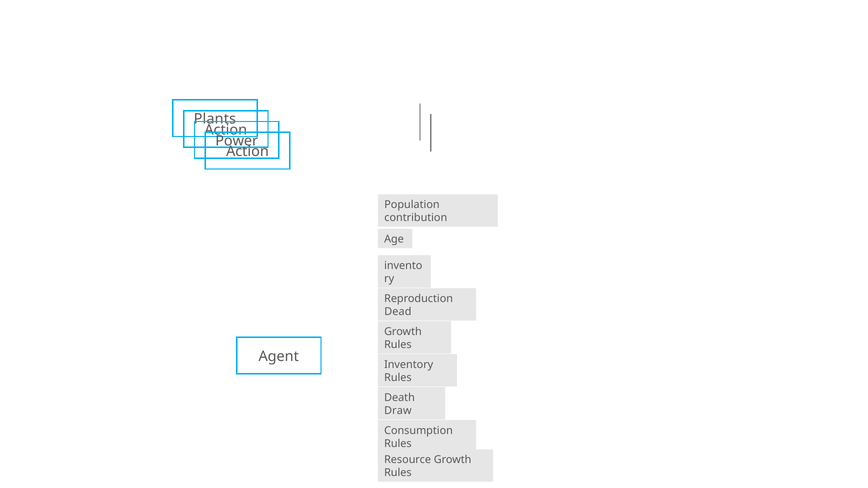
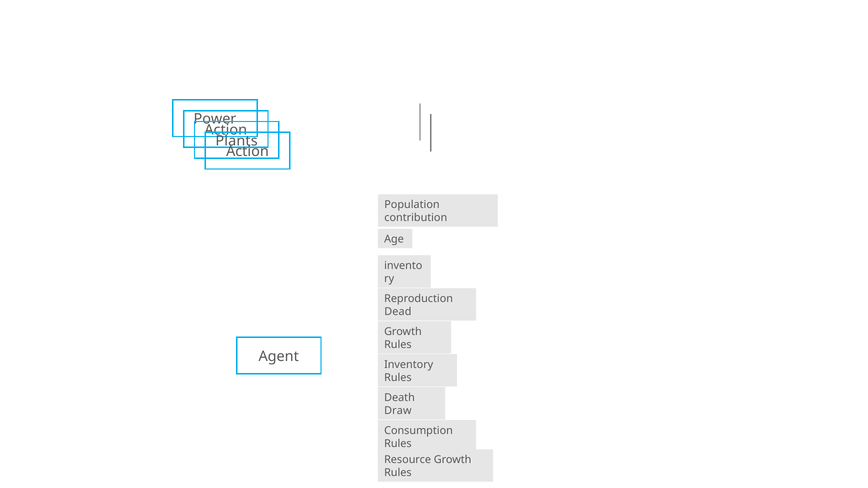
Plants: Plants -> Power (215, 119)
Power: Power -> Plants (237, 141)
